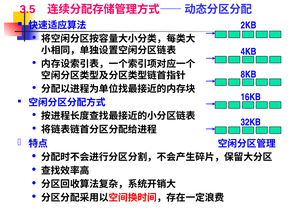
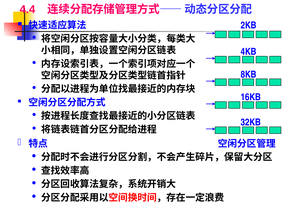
3.5: 3.5 -> 4.4 (28, 9)
